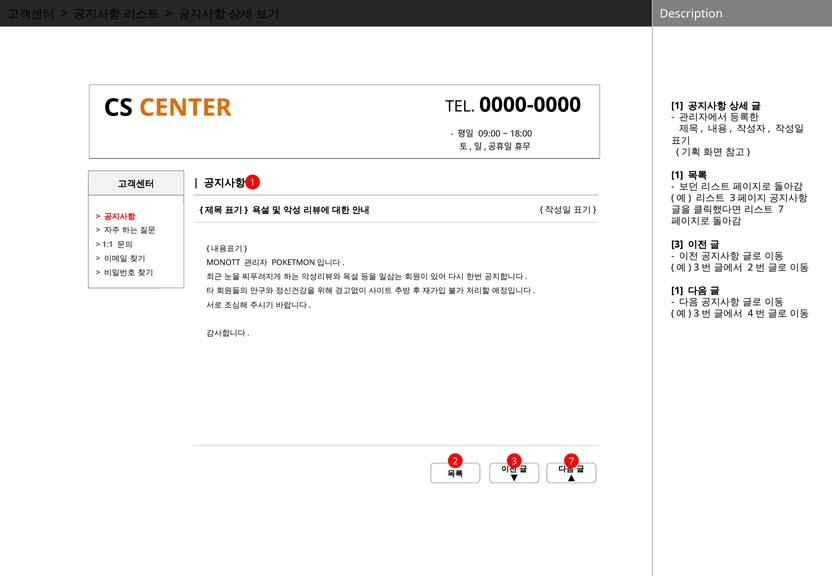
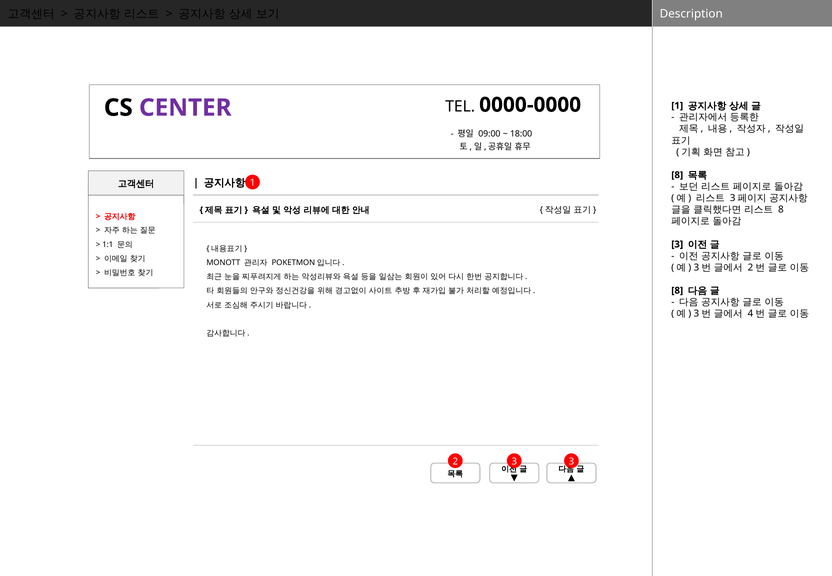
CENTER colour: orange -> purple (185, 108)
1: 1 -> 8 (677, 175)
7: 7 -> 8 (781, 210)
1: 1 -> 8 (677, 290)
3 7: 7 -> 3 (571, 461)
